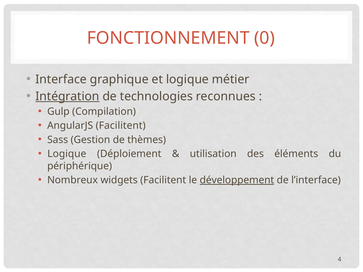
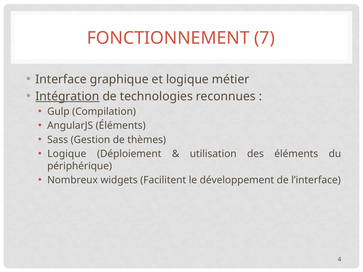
0: 0 -> 7 (265, 38)
AngularJS Facilitent: Facilitent -> Éléments (121, 126)
développement underline: present -> none (237, 180)
